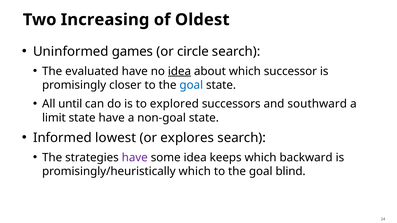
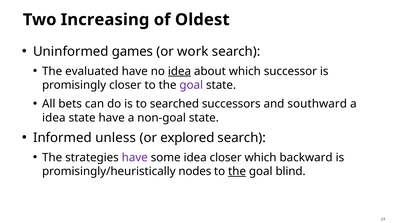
circle: circle -> work (193, 52)
goal colour: blue -> purple (191, 85)
until: until -> bets (70, 104)
explored: explored -> searched (174, 104)
limit: limit -> idea (54, 118)
lowest: lowest -> unless (116, 138)
explores: explores -> explored (187, 138)
idea keeps: keeps -> closer (226, 158)
promisingly/heuristically which: which -> nodes (195, 172)
the underline: none -> present (237, 172)
